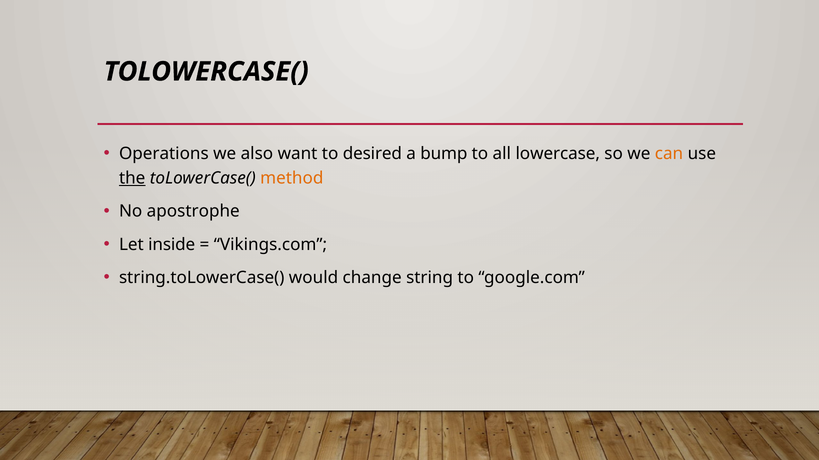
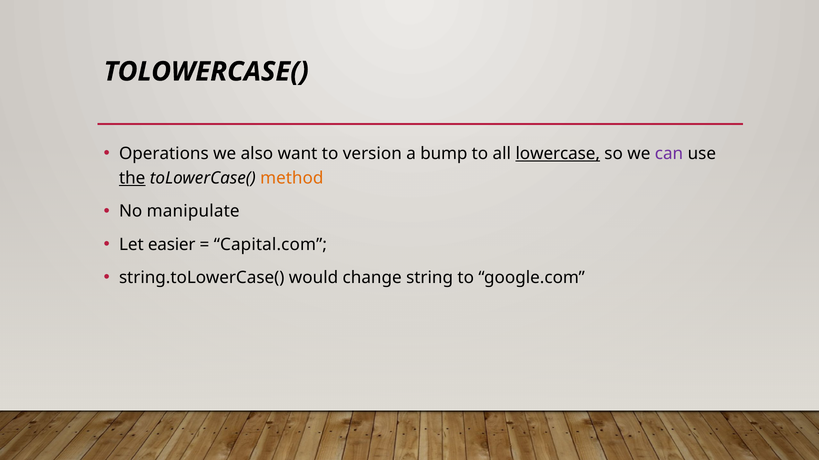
desired: desired -> version (372, 154)
lowercase underline: none -> present (558, 154)
can colour: orange -> purple (669, 154)
apostrophe: apostrophe -> manipulate (193, 212)
inside: inside -> easier (172, 245)
Vikings.com: Vikings.com -> Capital.com (270, 245)
